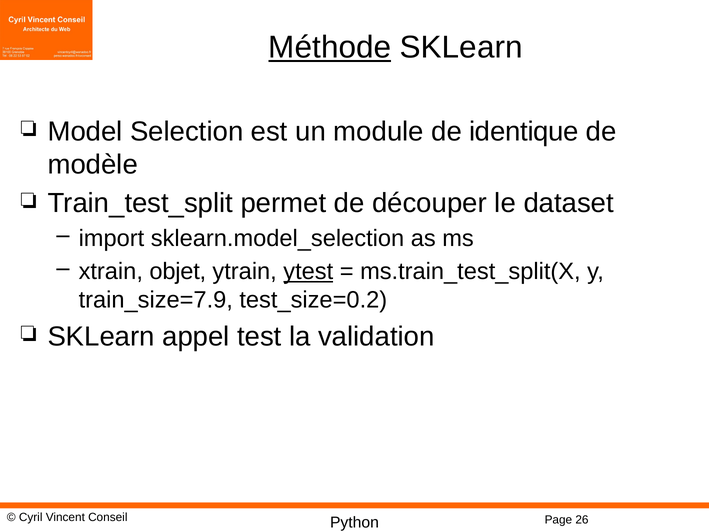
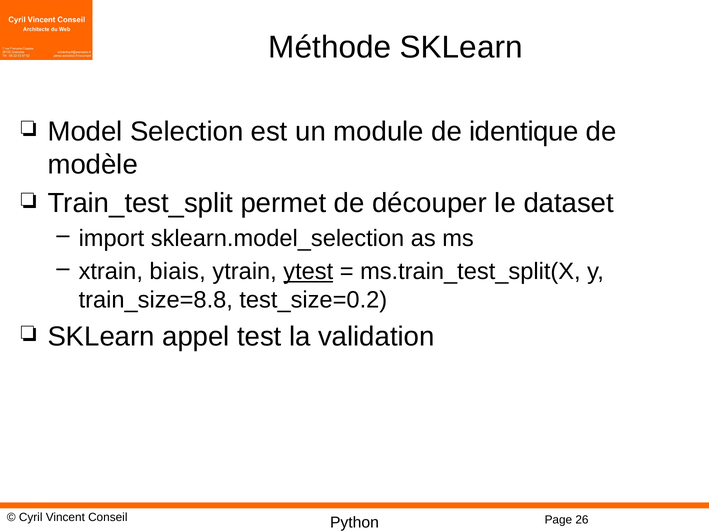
Méthode underline: present -> none (330, 48)
objet: objet -> biais (178, 272)
train_size=7.9: train_size=7.9 -> train_size=8.8 (156, 300)
